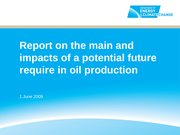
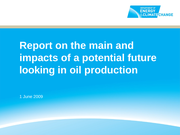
require: require -> looking (37, 70)
